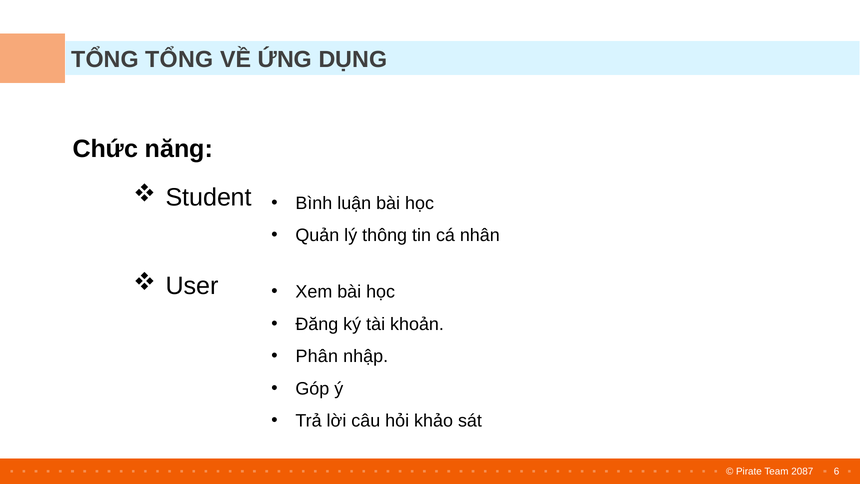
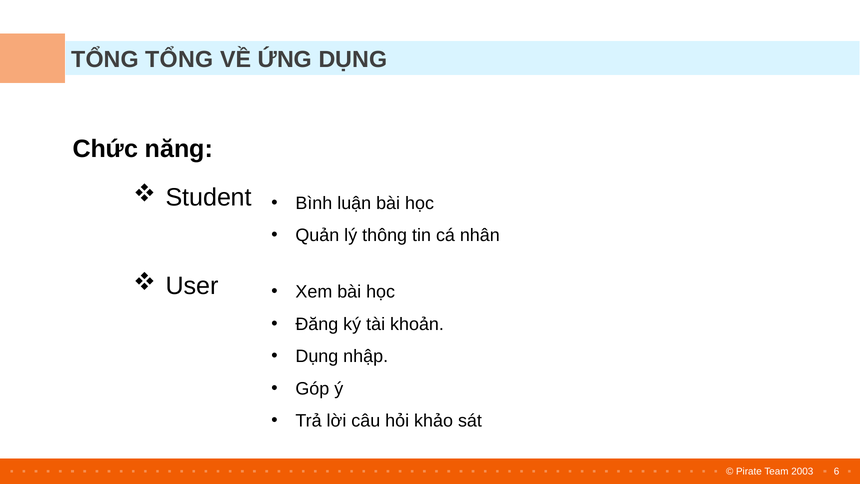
Phân: Phân -> Dụng (317, 356)
2087: 2087 -> 2003 (802, 471)
